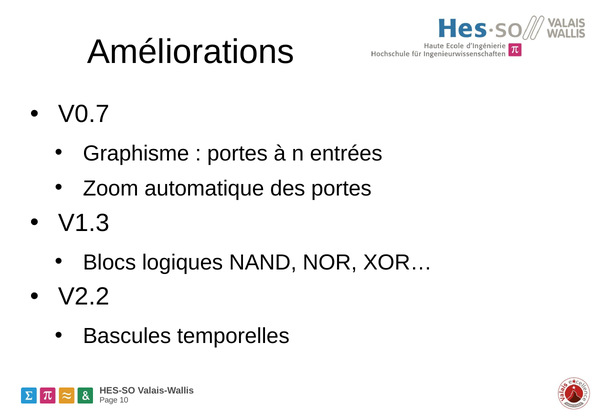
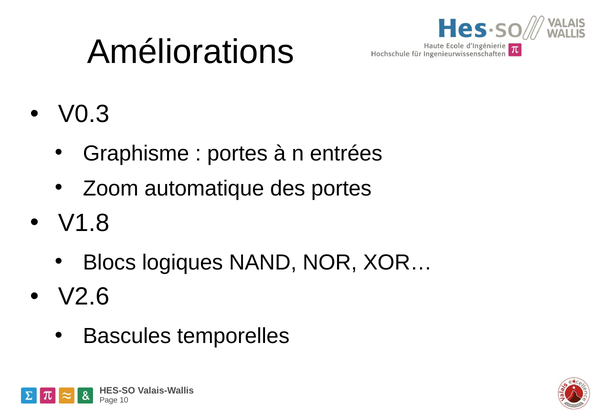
V0.7: V0.7 -> V0.3 (84, 114)
V1.3: V1.3 -> V1.8 (84, 223)
V2.2: V2.2 -> V2.6 (84, 297)
